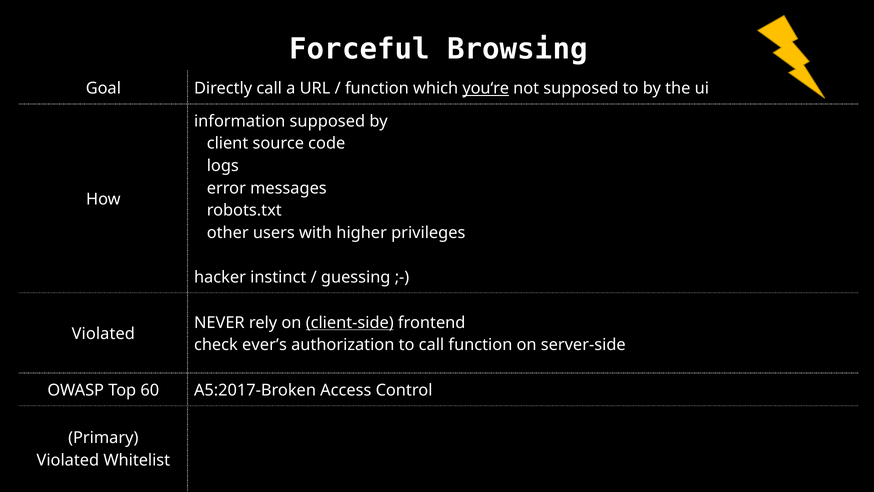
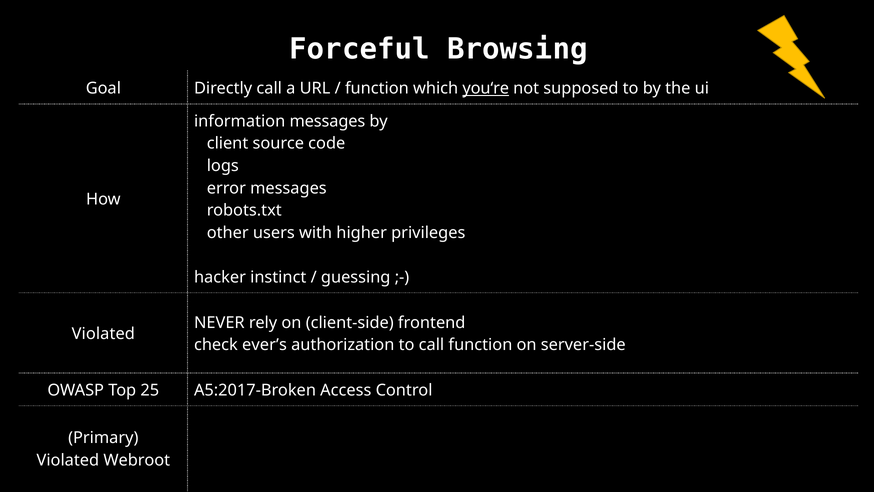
information supposed: supposed -> messages (327, 121)
client-side underline: present -> none (350, 322)
60: 60 -> 25 (150, 390)
Whitelist: Whitelist -> Webroot (137, 460)
